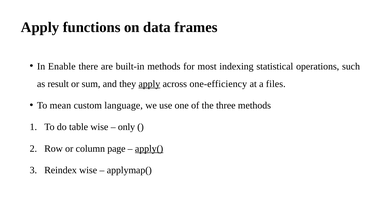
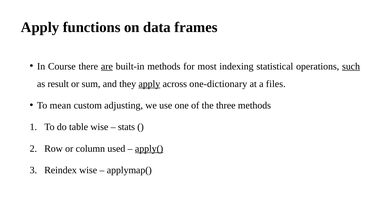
Enable: Enable -> Course (62, 66)
are underline: none -> present (107, 66)
such underline: none -> present (351, 66)
one-efficiency: one-efficiency -> one-dictionary (218, 84)
language: language -> adjusting (124, 106)
only: only -> stats (127, 127)
page: page -> used (116, 149)
